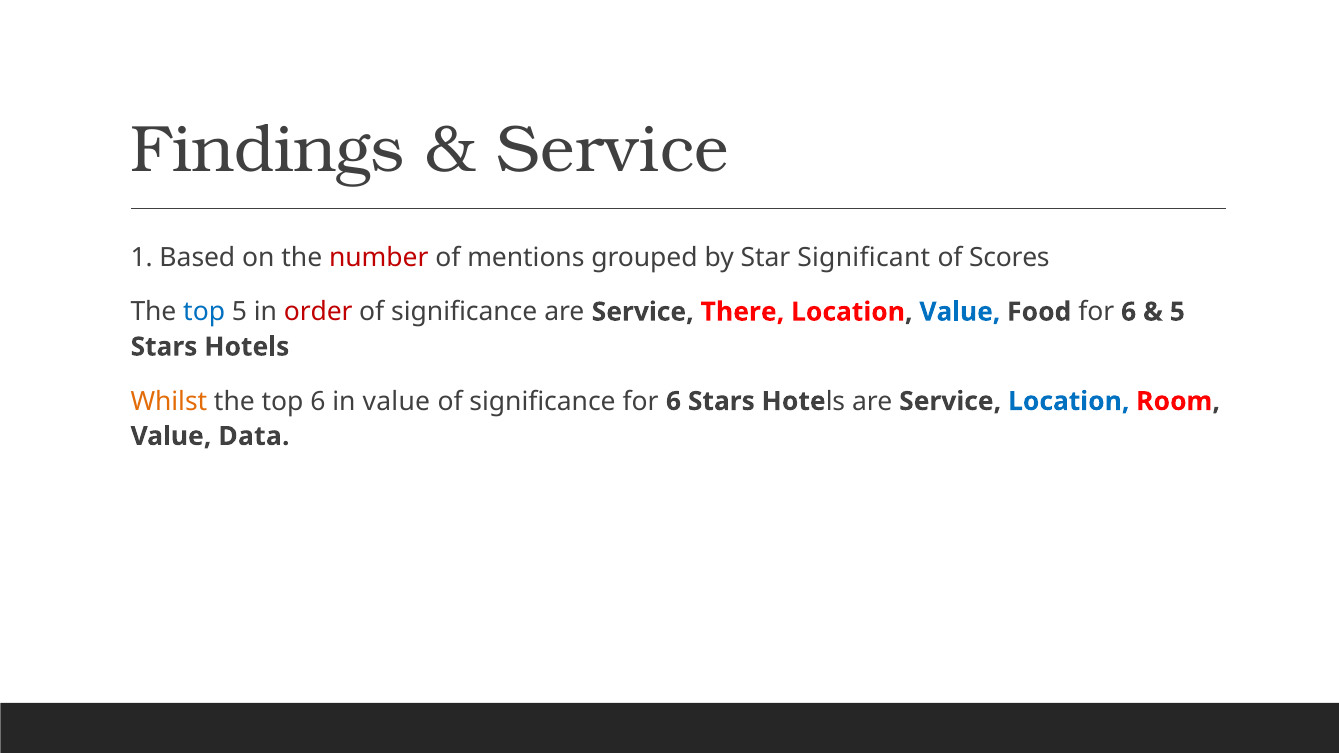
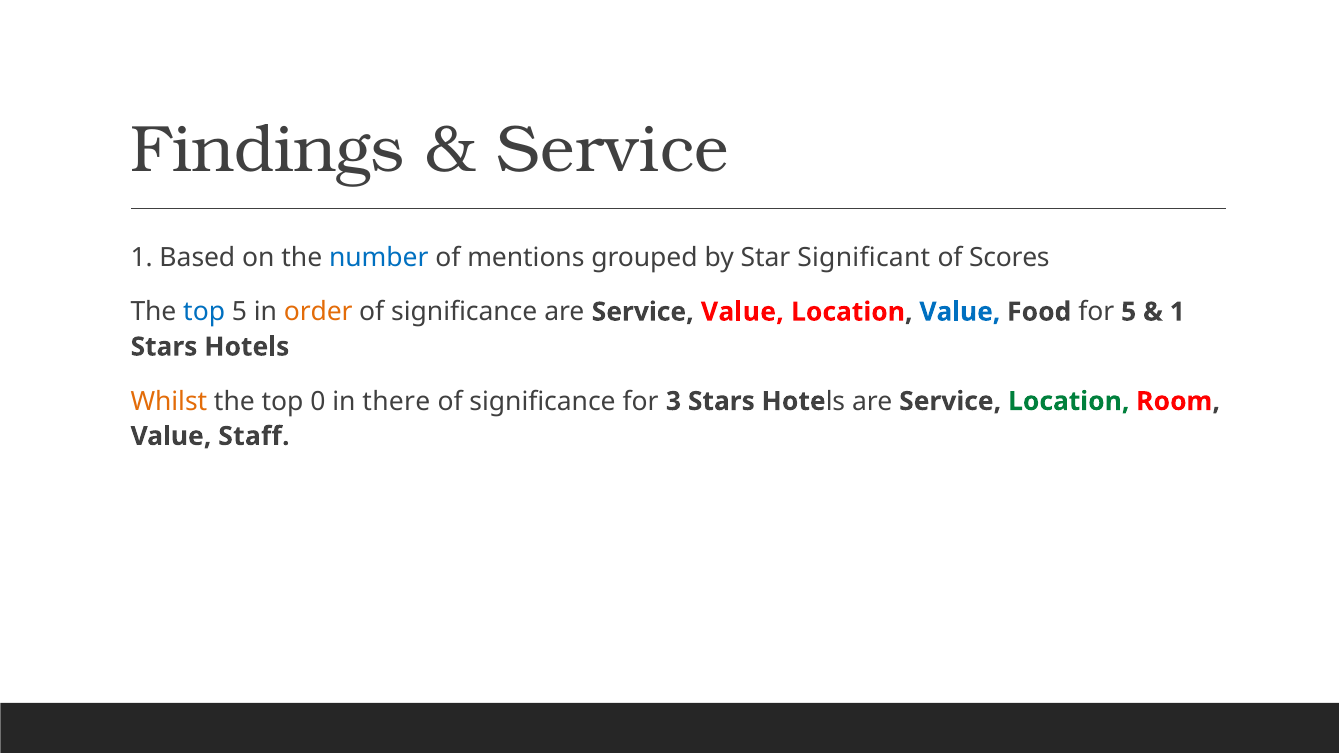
number colour: red -> blue (379, 257)
order colour: red -> orange (318, 312)
Service There: There -> Value (742, 312)
Food for 6: 6 -> 5 (1129, 312)
5: 5 -> 1 (1177, 312)
top 6: 6 -> 0 (318, 401)
in value: value -> there (396, 401)
significance for 6: 6 -> 3 (674, 401)
Location colour: blue -> green (1069, 401)
Data: Data -> Staff (254, 436)
